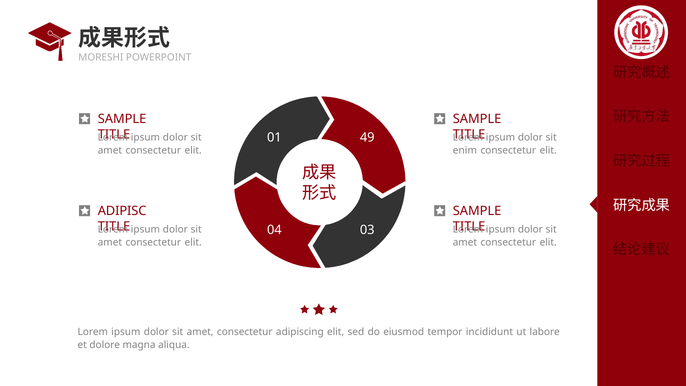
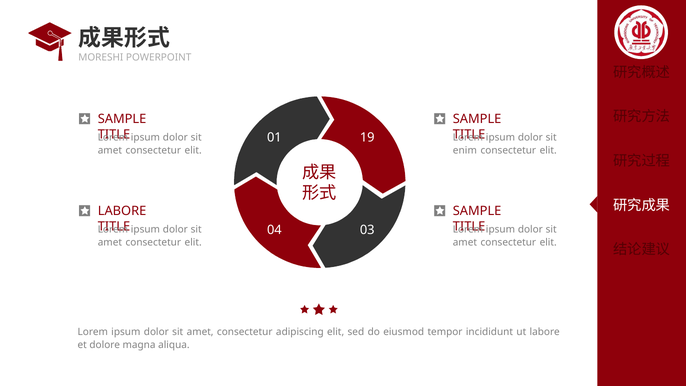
49: 49 -> 19 (367, 137)
ADIPISC: ADIPISC -> LABORE (122, 211)
